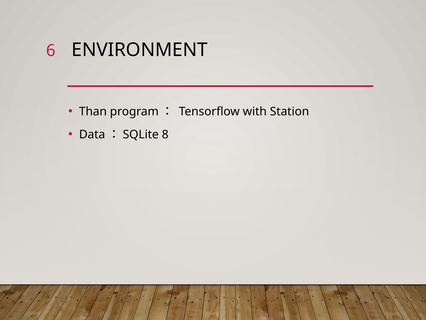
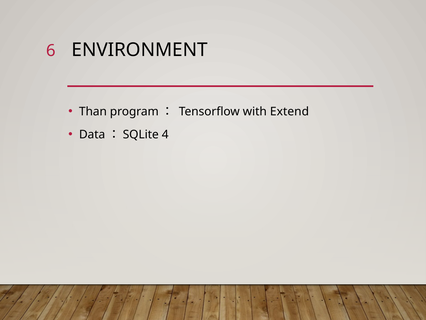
Station: Station -> Extend (289, 111)
8: 8 -> 4 (165, 134)
